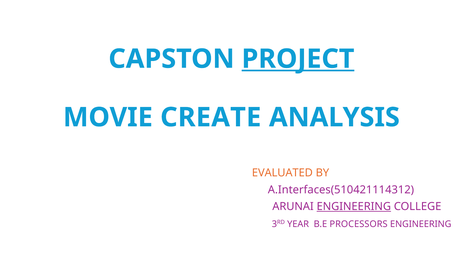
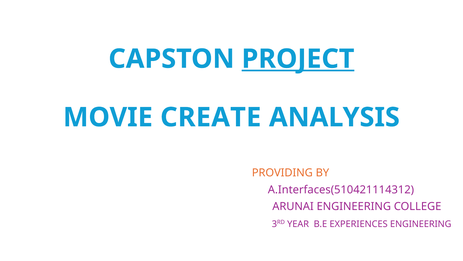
EVALUATED: EVALUATED -> PROVIDING (282, 173)
ENGINEERING underline: present -> none (354, 206)
PROCESSORS: PROCESSORS -> EXPERIENCES (359, 224)
